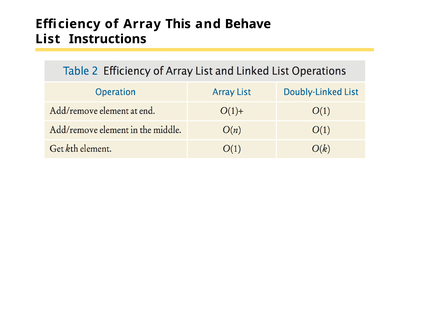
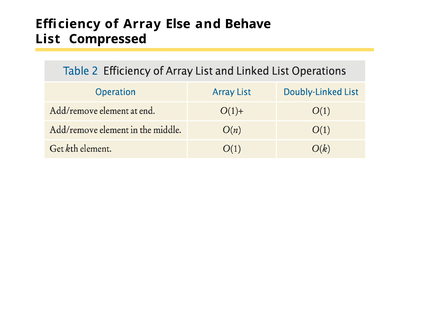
This: This -> Else (178, 24)
Instructions: Instructions -> Compressed (108, 39)
